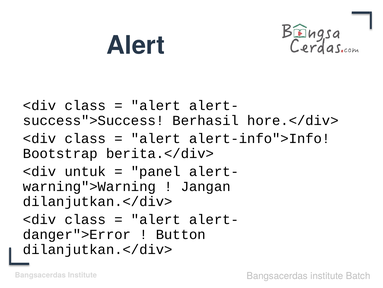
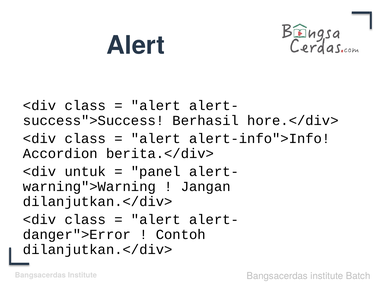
Bootstrap: Bootstrap -> Accordion (60, 153)
Button: Button -> Contoh (181, 234)
